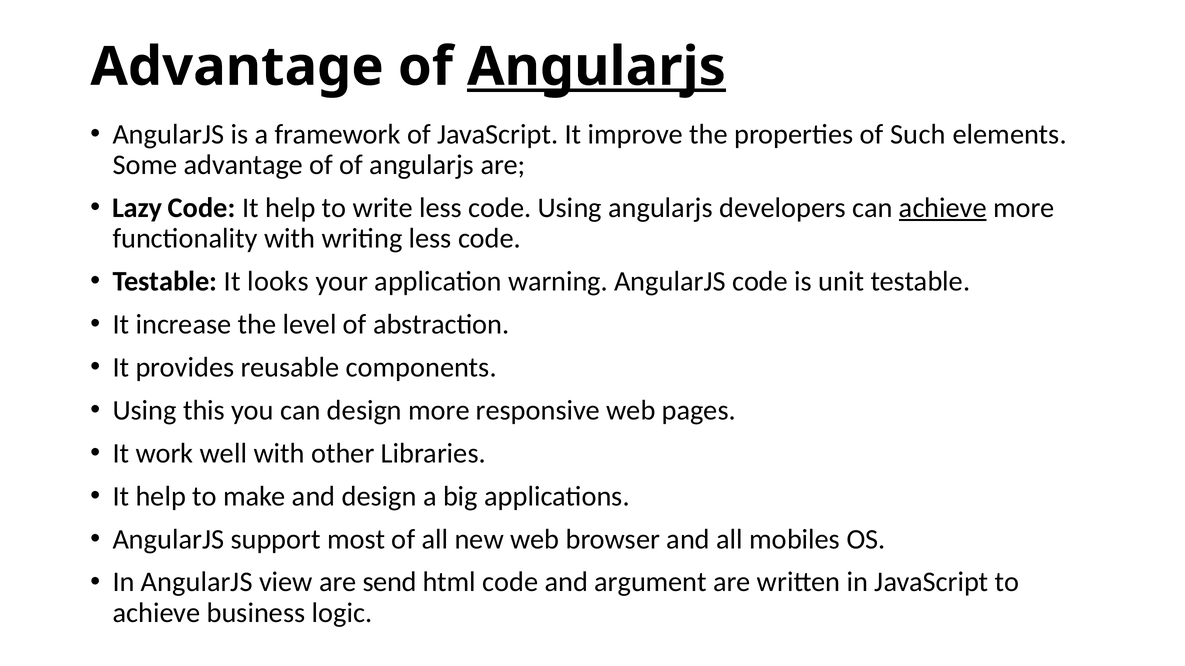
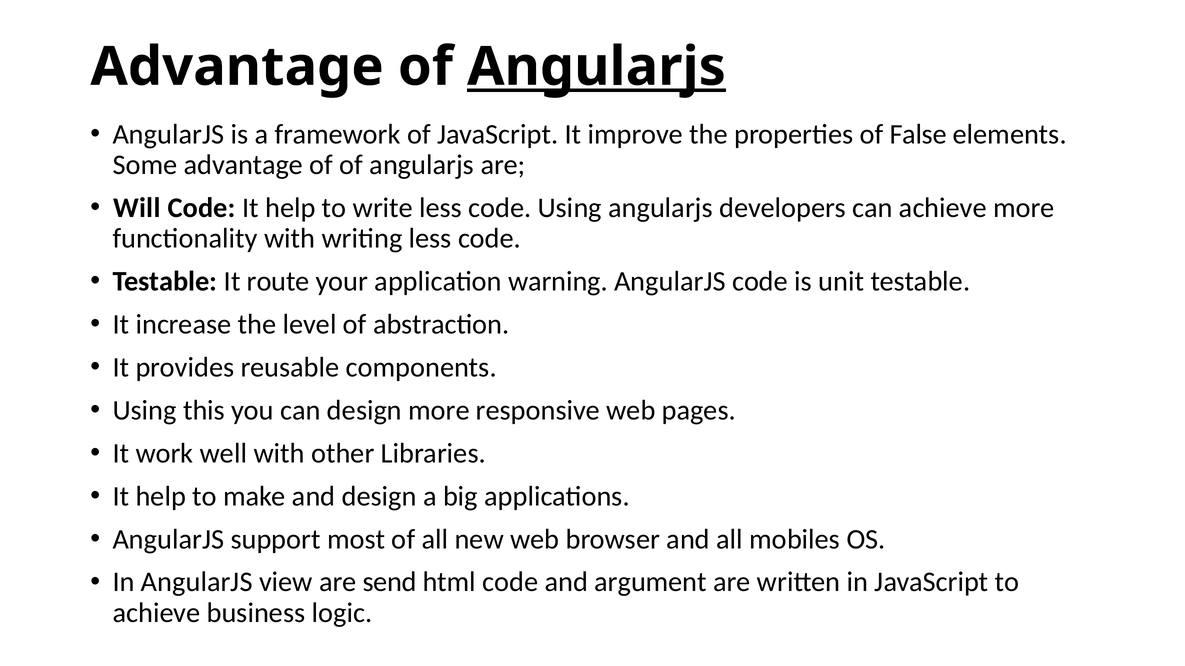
Such: Such -> False (918, 134)
Lazy: Lazy -> Will (137, 208)
achieve underline: present -> none (943, 208)
looks: looks -> route (278, 282)
